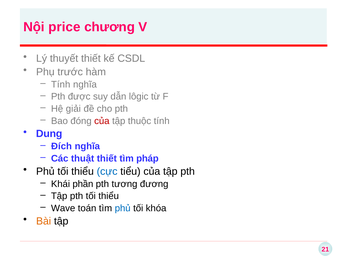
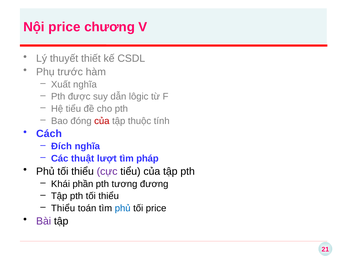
Tính: Tính -> Xuất (61, 84)
Hệ giải: giải -> tiểu (73, 109)
Dung: Dung -> Cách (49, 134)
thuật thiết: thiết -> lượt (107, 158)
cực colour: blue -> purple (107, 171)
Wave: Wave -> Thiểu (63, 208)
tối khóa: khóa -> price (156, 208)
Bài colour: orange -> purple (44, 221)
